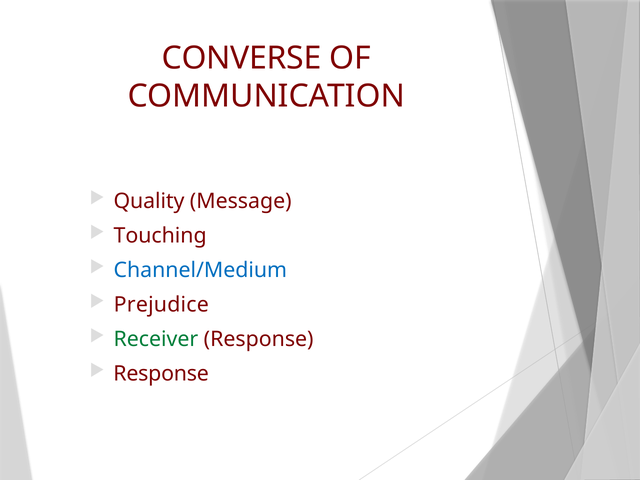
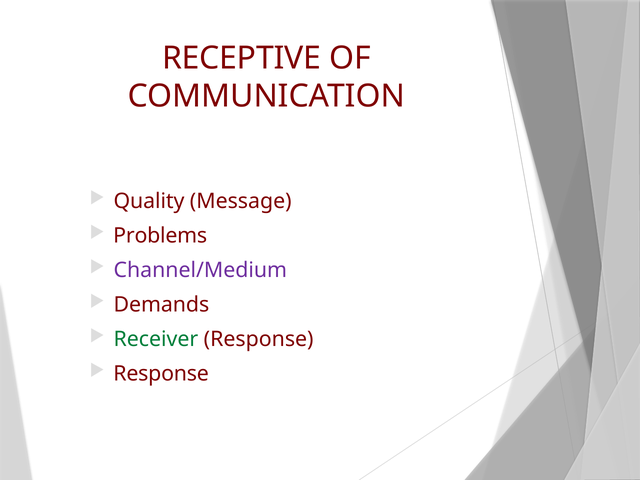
CONVERSE: CONVERSE -> RECEPTIVE (242, 58)
Touching: Touching -> Problems (160, 236)
Channel/Medium colour: blue -> purple (200, 270)
Prejudice: Prejudice -> Demands (161, 305)
